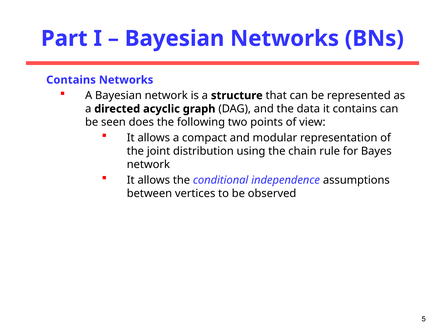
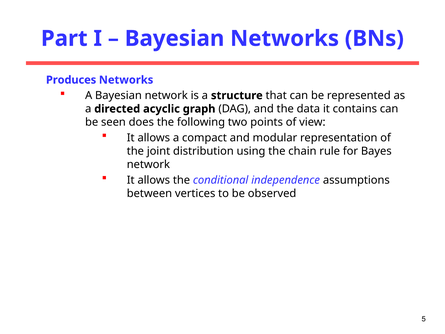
Contains: Contains -> Produces (71, 80)
